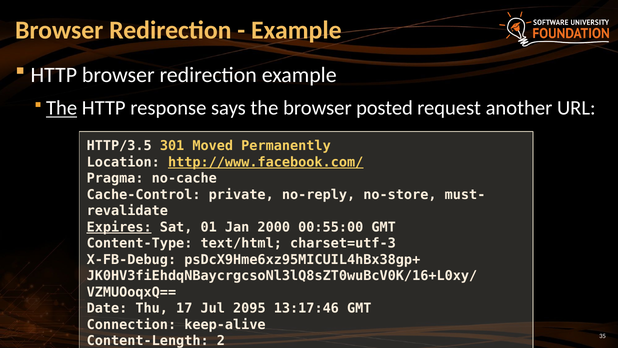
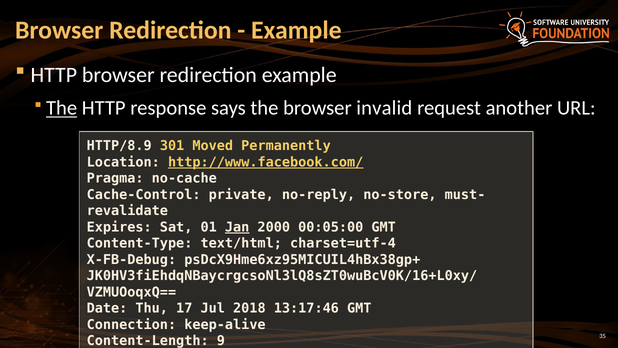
posted: posted -> invalid (384, 108)
HTTP/3.5: HTTP/3.5 -> HTTP/8.9 (119, 146)
Expires underline: present -> none (119, 227)
Jan underline: none -> present (237, 227)
00:55:00: 00:55:00 -> 00:05:00 (331, 227)
charset=utf-3: charset=utf-3 -> charset=utf-4 (343, 243)
2095: 2095 -> 2018 (249, 308)
2: 2 -> 9 (221, 341)
